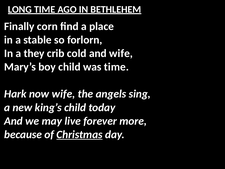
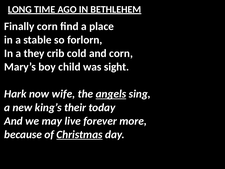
and wife: wife -> corn (121, 53)
was time: time -> sight (117, 67)
angels underline: none -> present (111, 94)
king’s child: child -> their (75, 107)
